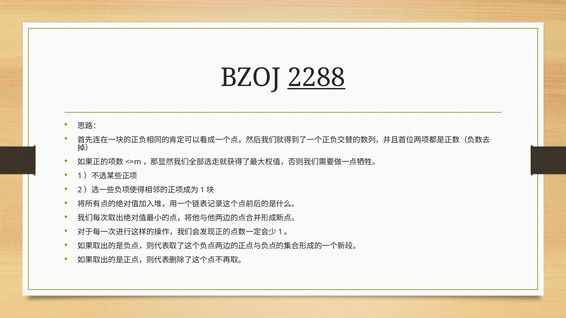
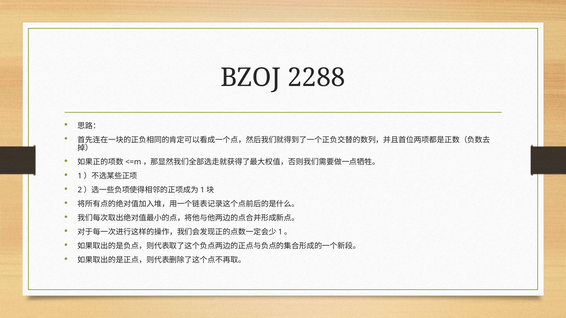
2288 underline: present -> none (316, 78)
